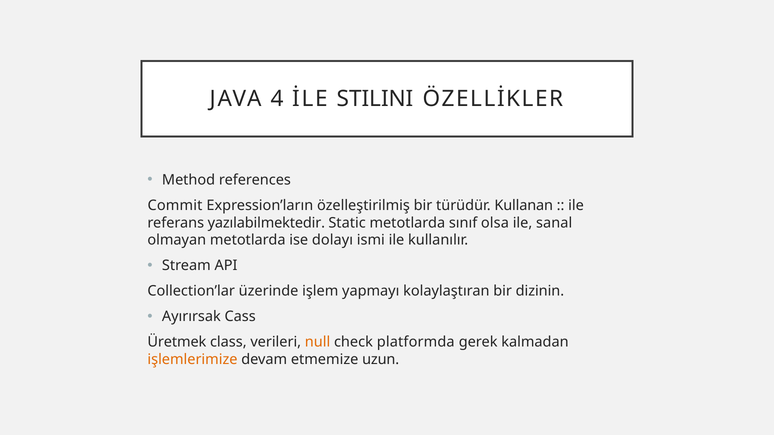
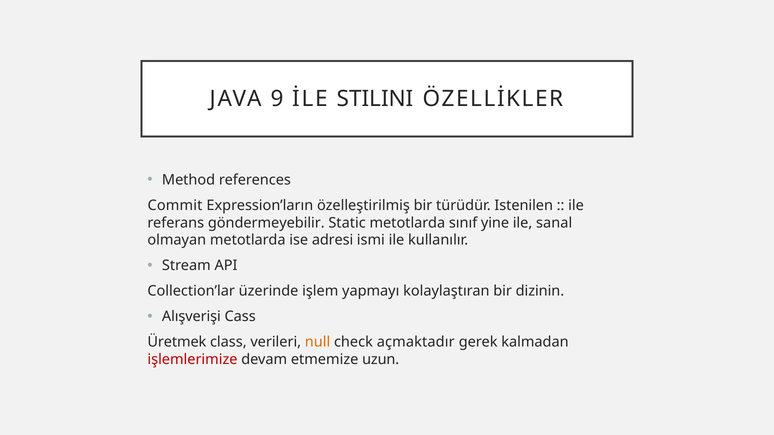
4: 4 -> 9 (277, 99)
Kullanan: Kullanan -> Istenilen (524, 206)
yazılabilmektedir: yazılabilmektedir -> göndermeyebilir (266, 223)
olsa: olsa -> yine (495, 223)
dolayı: dolayı -> adresi (333, 240)
Ayırırsak: Ayırırsak -> Alışverişi (191, 317)
platformda: platformda -> açmaktadır (416, 342)
işlemlerimize colour: orange -> red (192, 360)
